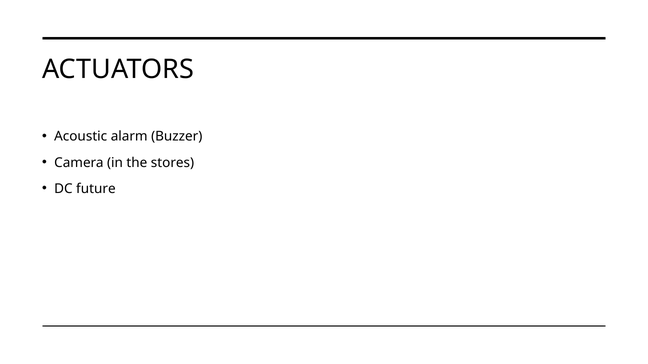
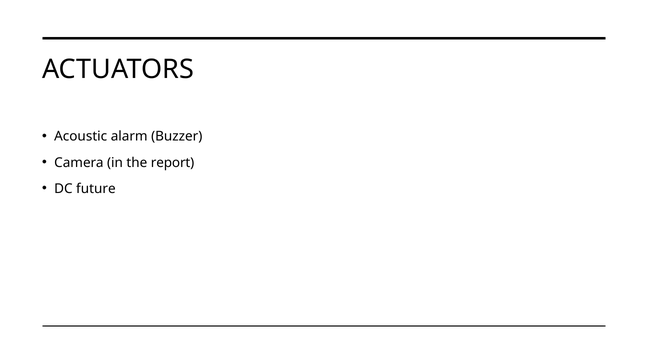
stores: stores -> report (173, 163)
